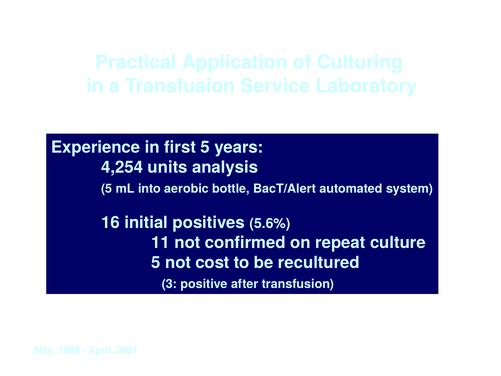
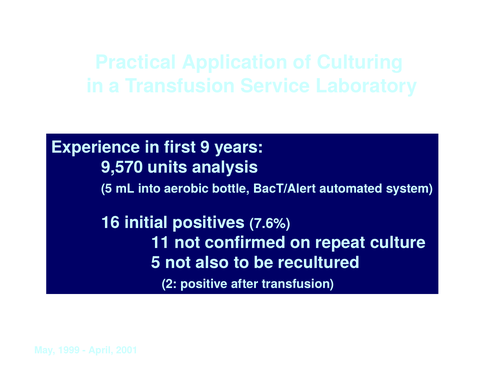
first 5: 5 -> 9 (205, 147)
4,254: 4,254 -> 9,570 (122, 167)
5.6%: 5.6% -> 7.6% (270, 223)
cost: cost -> also (212, 262)
3: 3 -> 2 (169, 284)
